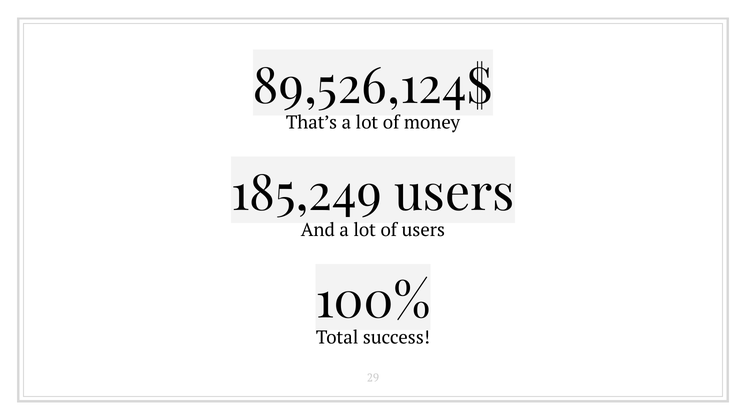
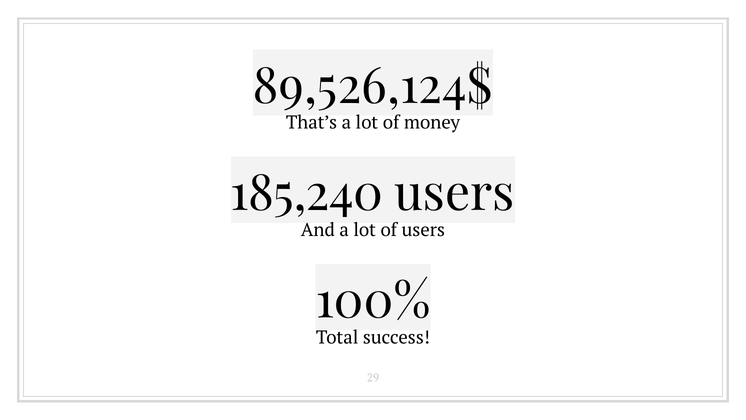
185,249: 185,249 -> 185,240 (307, 194)
